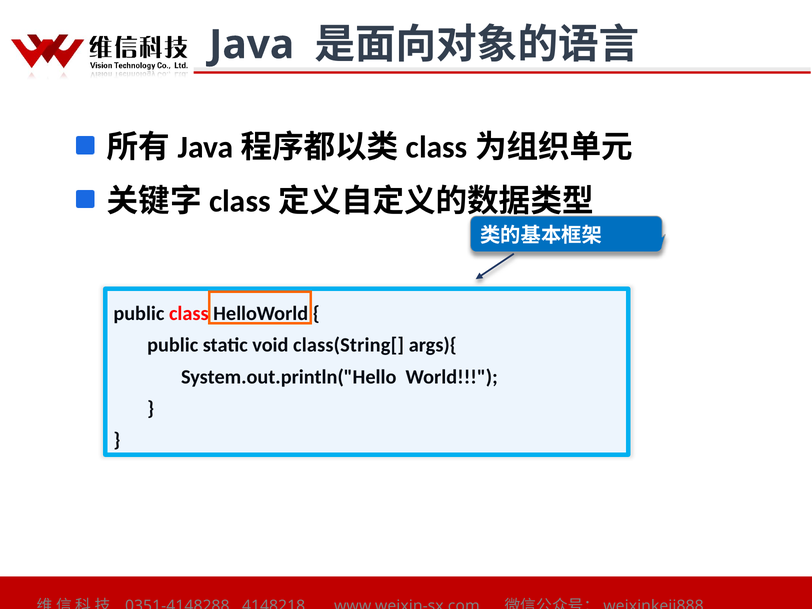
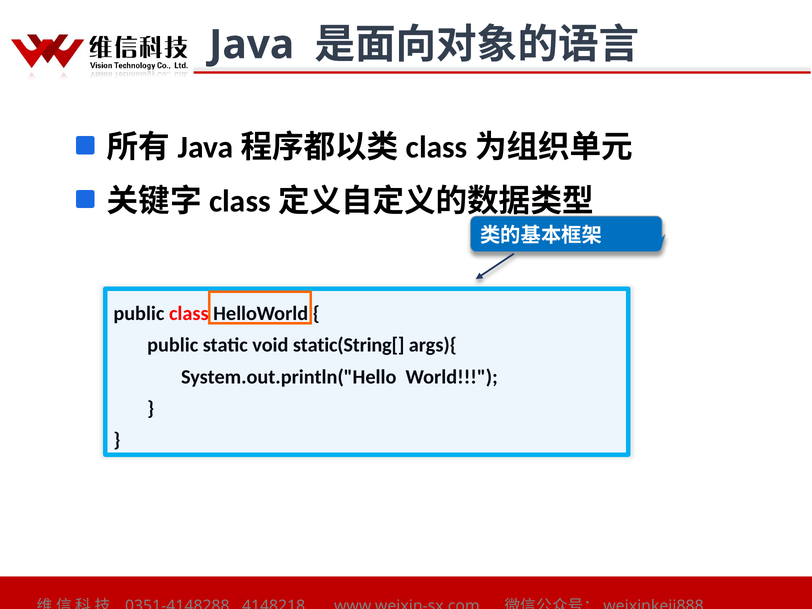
class(String[: class(String[ -> static(String[ (349, 345)
